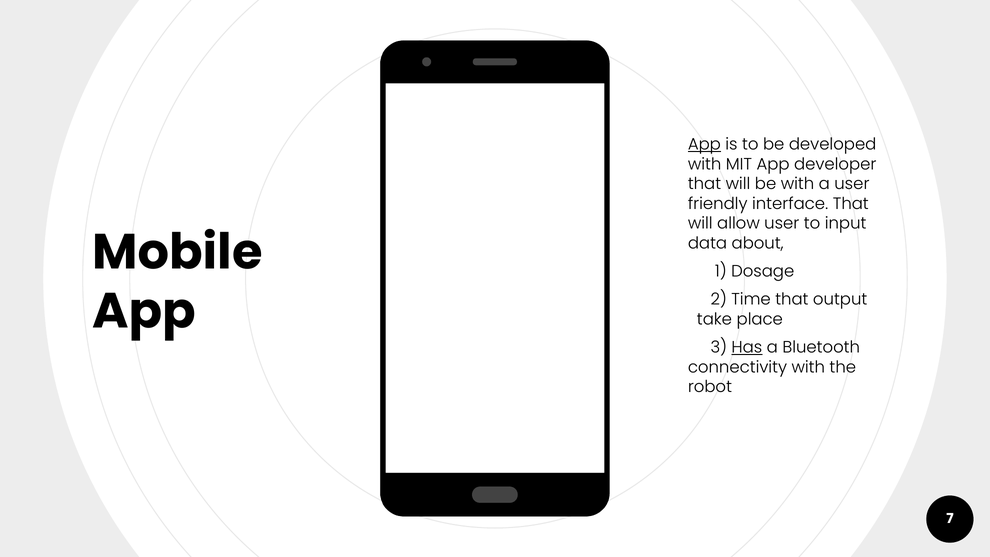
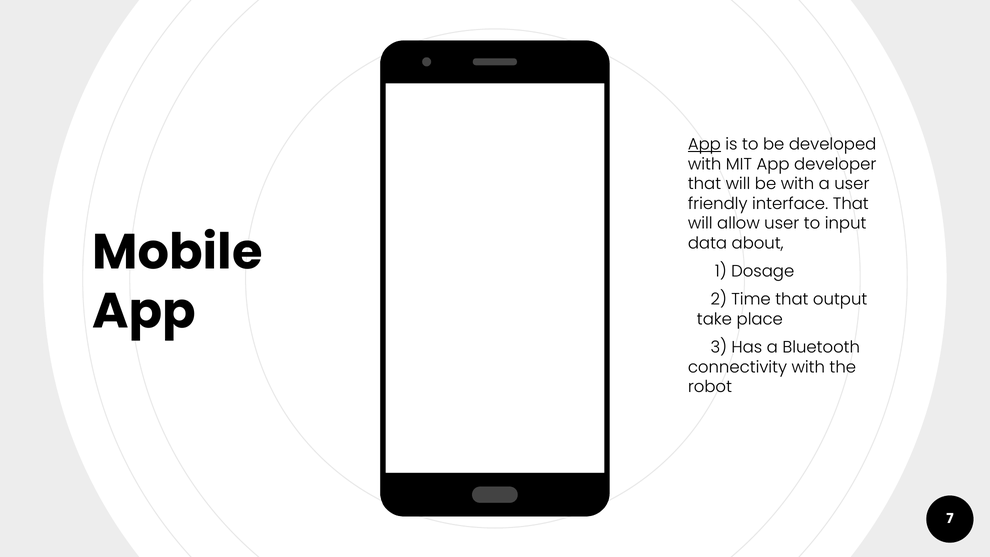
Has underline: present -> none (747, 347)
